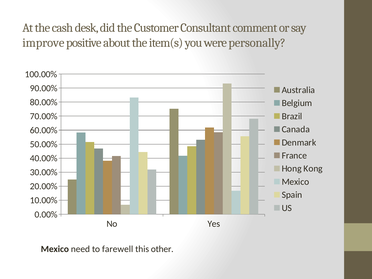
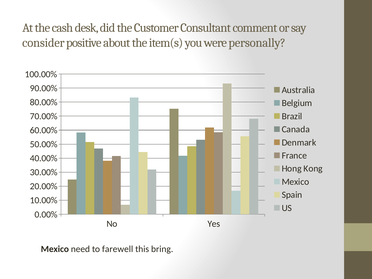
improve: improve -> consider (43, 43)
other: other -> bring (162, 249)
